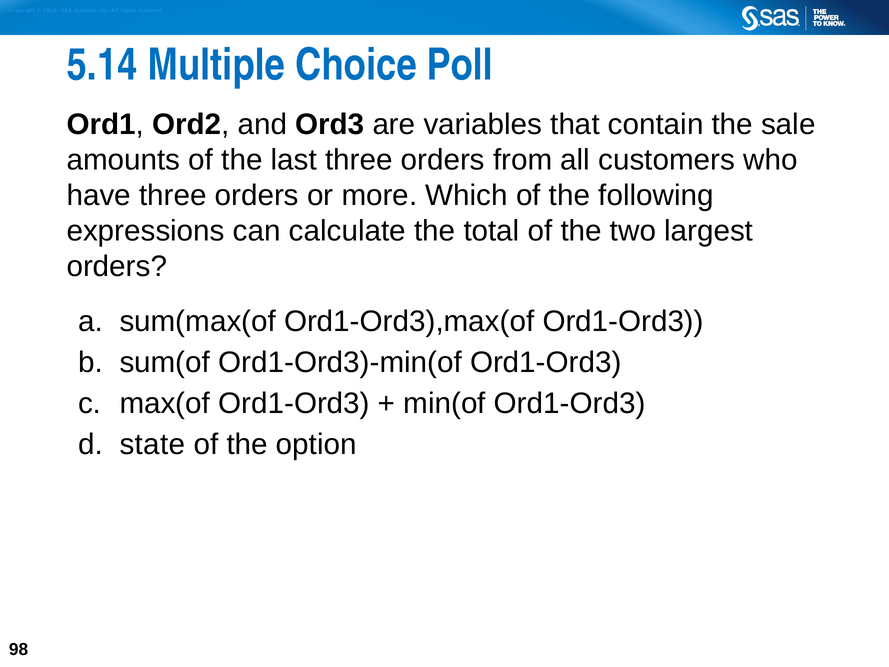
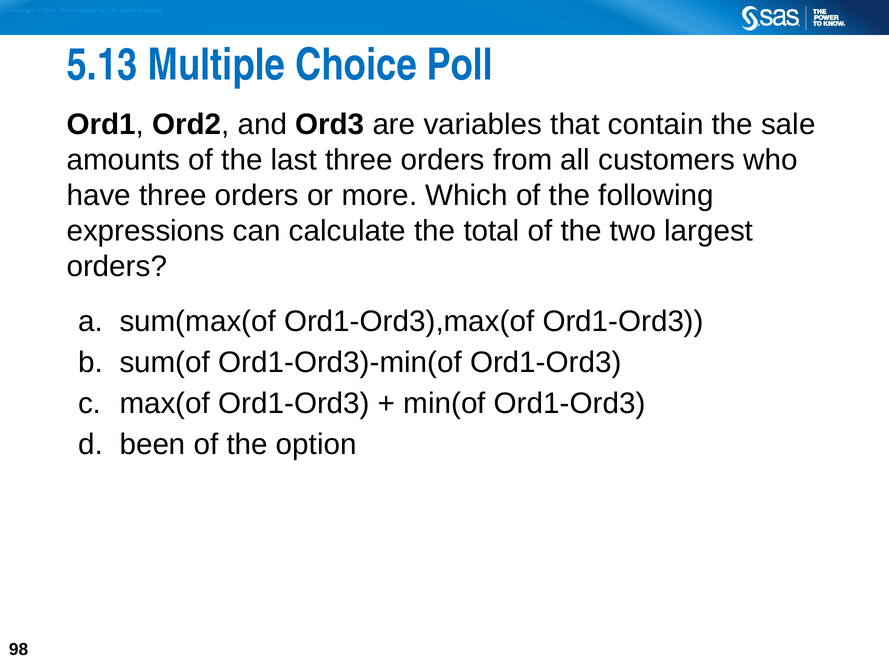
5.14: 5.14 -> 5.13 (102, 65)
state: state -> been (153, 444)
